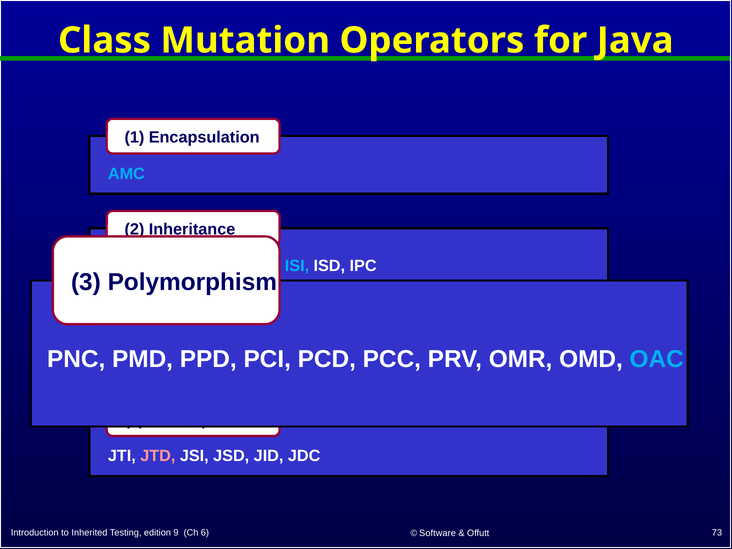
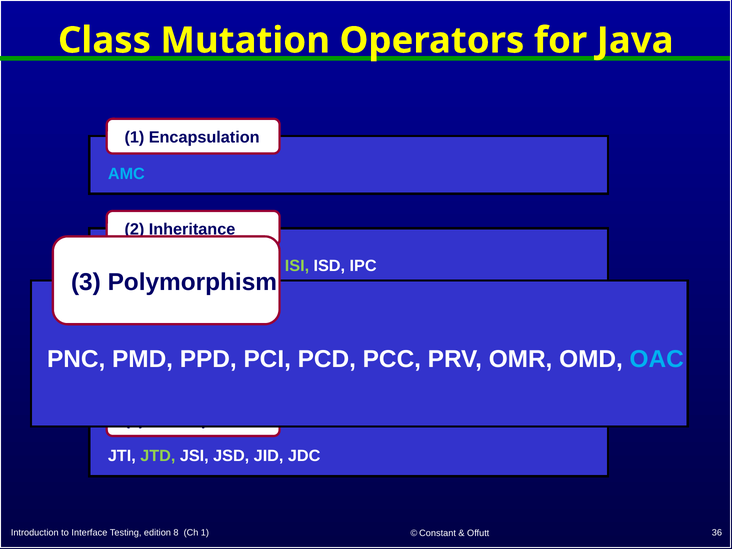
ISI colour: light blue -> light green (297, 266)
JTD colour: pink -> light green (158, 456)
Inherited: Inherited -> Interface (89, 533)
9: 9 -> 8 (176, 533)
Ch 6: 6 -> 1 (205, 533)
Software: Software -> Constant (438, 533)
73: 73 -> 36 (717, 533)
